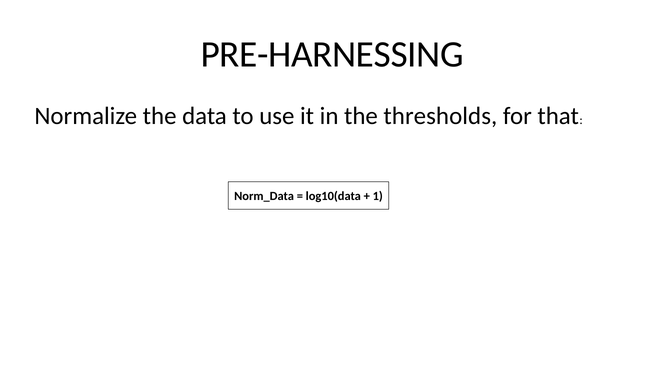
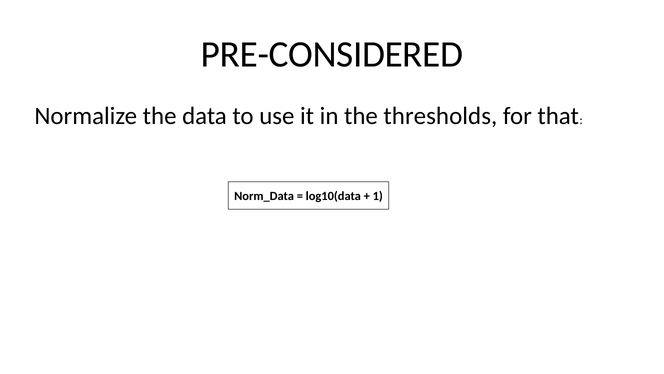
PRE-HARNESSING: PRE-HARNESSING -> PRE-CONSIDERED (332, 55)
